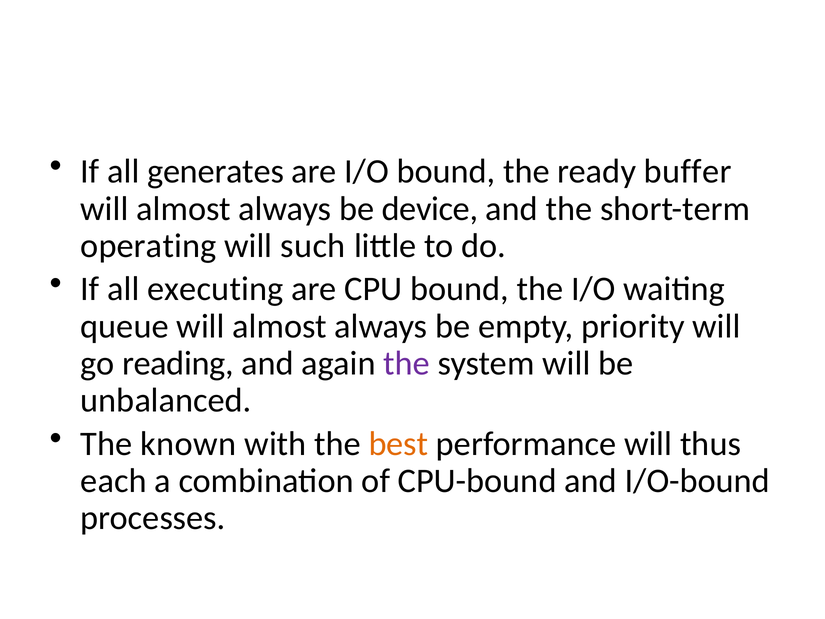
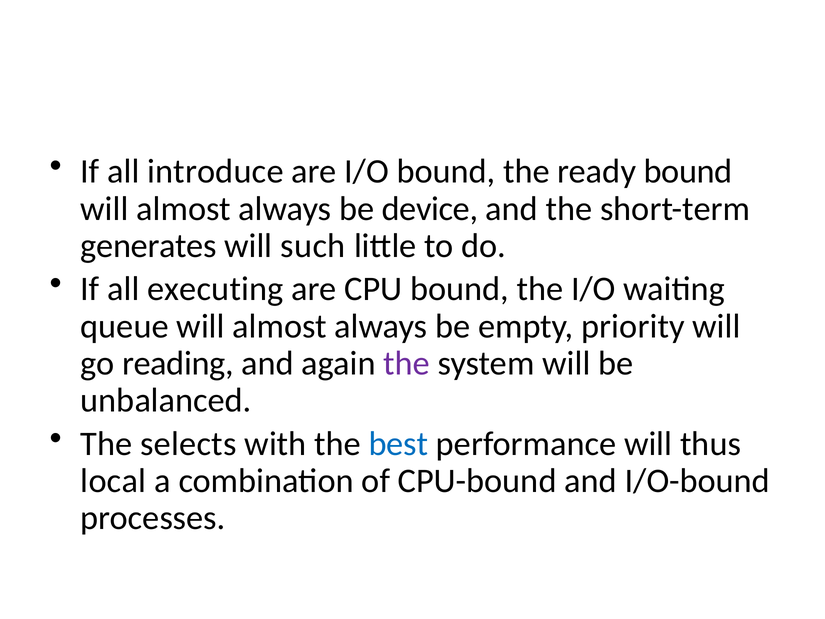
generates: generates -> introduce (215, 172)
ready buffer: buffer -> bound (688, 172)
operating: operating -> generates (149, 246)
known: known -> selects (188, 444)
best colour: orange -> blue (398, 444)
each: each -> local (113, 481)
